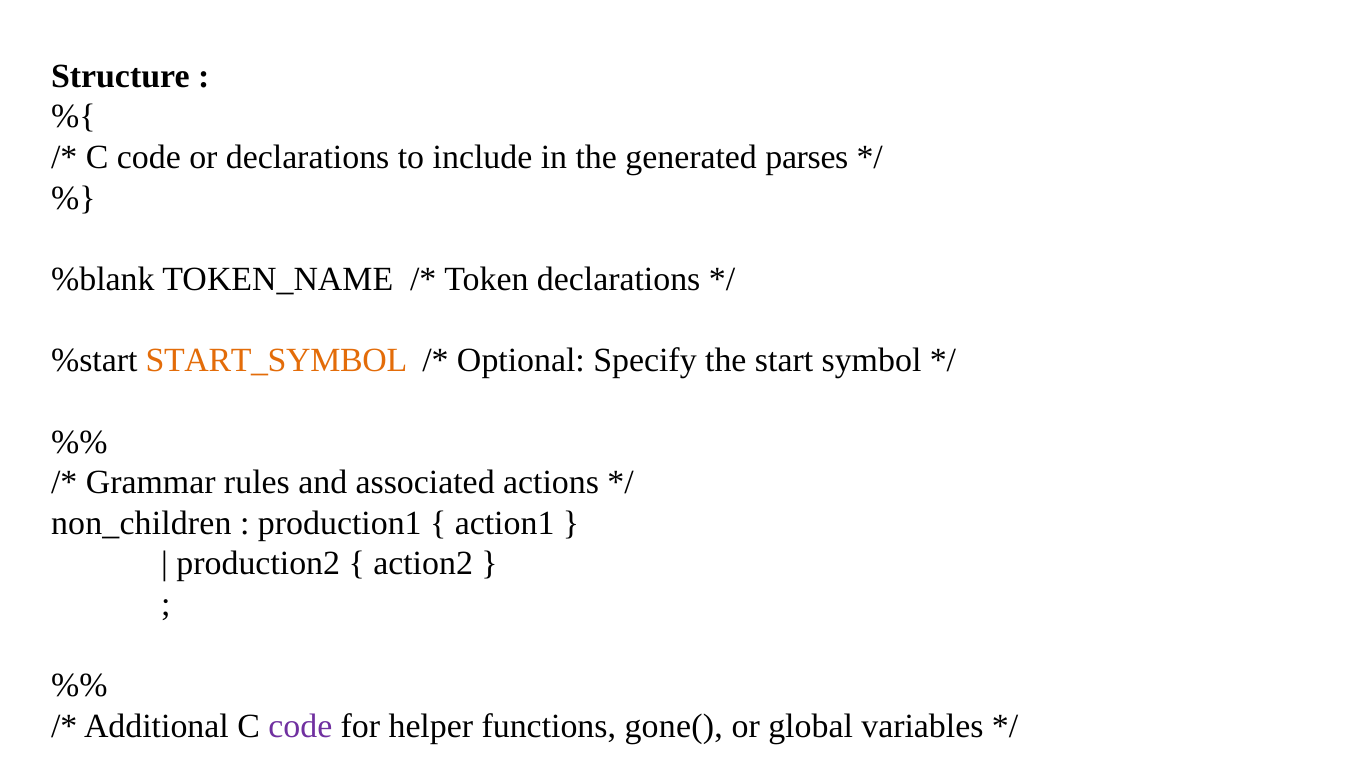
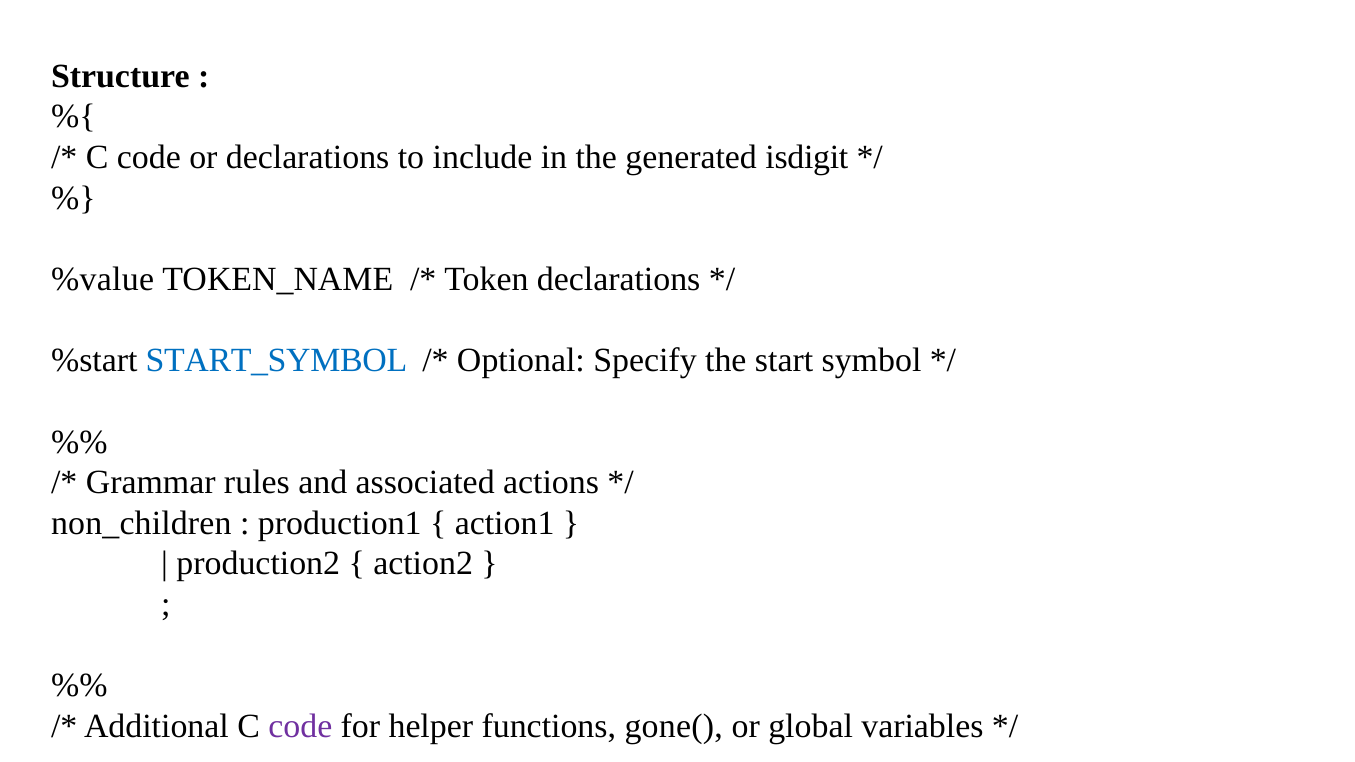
parses: parses -> isdigit (807, 157)
%blank: %blank -> %value (103, 279)
START_SYMBOL colour: orange -> blue (276, 361)
